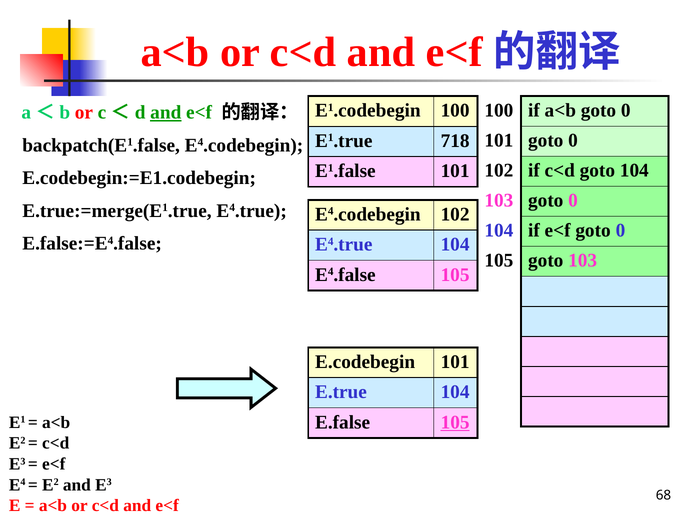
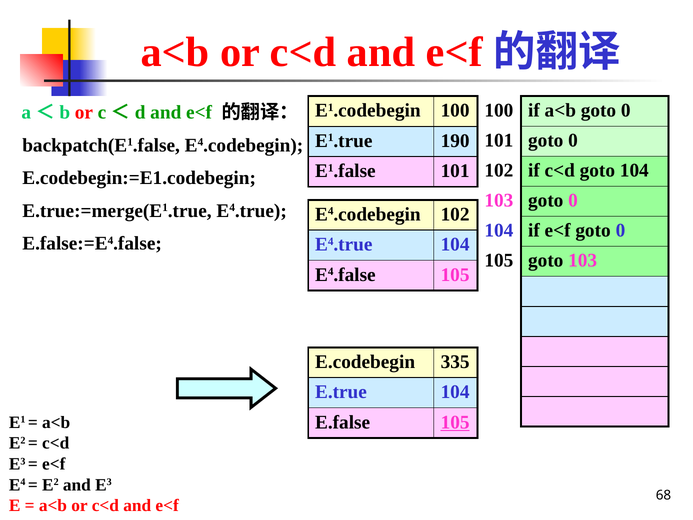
and underline: present -> none (166, 112)
718: 718 -> 190 (455, 141)
E.codebegin 101: 101 -> 335 (455, 362)
